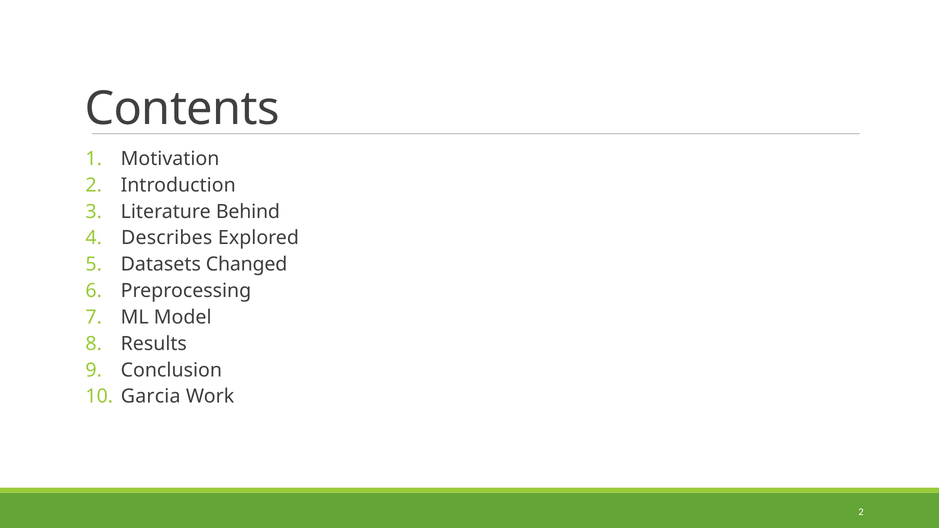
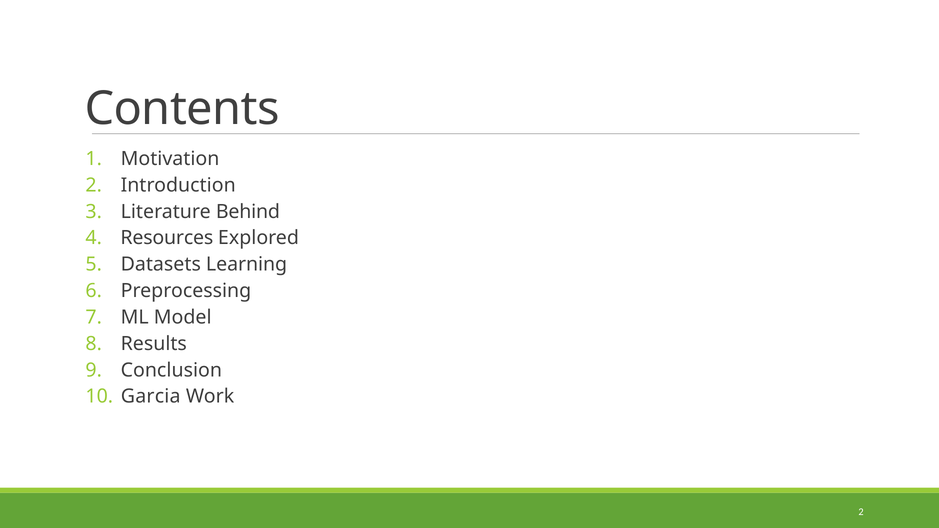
Describes: Describes -> Resources (167, 238)
Changed: Changed -> Learning (247, 264)
